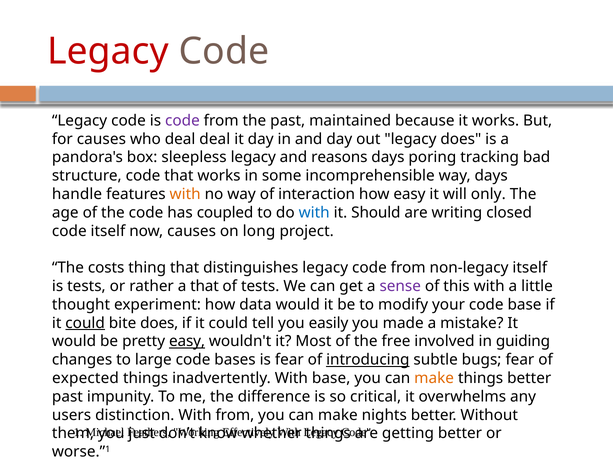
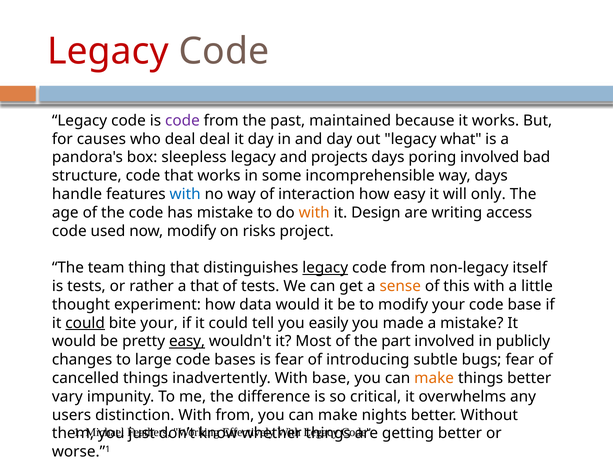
legacy does: does -> what (461, 139)
reasons: reasons -> projects (339, 157)
poring tracking: tracking -> involved (490, 157)
with colour: orange -> blue (185, 194)
has coupled: coupled -> mistake (225, 212)
with colour: blue -> orange (314, 212)
Should: Should -> Design (376, 212)
closed: closed -> access (509, 212)
code itself: itself -> used (108, 231)
now causes: causes -> modify (192, 231)
long: long -> risks (259, 231)
costs: costs -> team (106, 268)
legacy underline: none -> present (325, 268)
sense colour: purple -> orange (400, 286)
bite does: does -> your (159, 323)
free: free -> part (396, 341)
guiding: guiding -> publicly (523, 341)
introducing underline: present -> none (368, 360)
expected: expected -> cancelled (86, 378)
past: past -> vary (67, 396)
